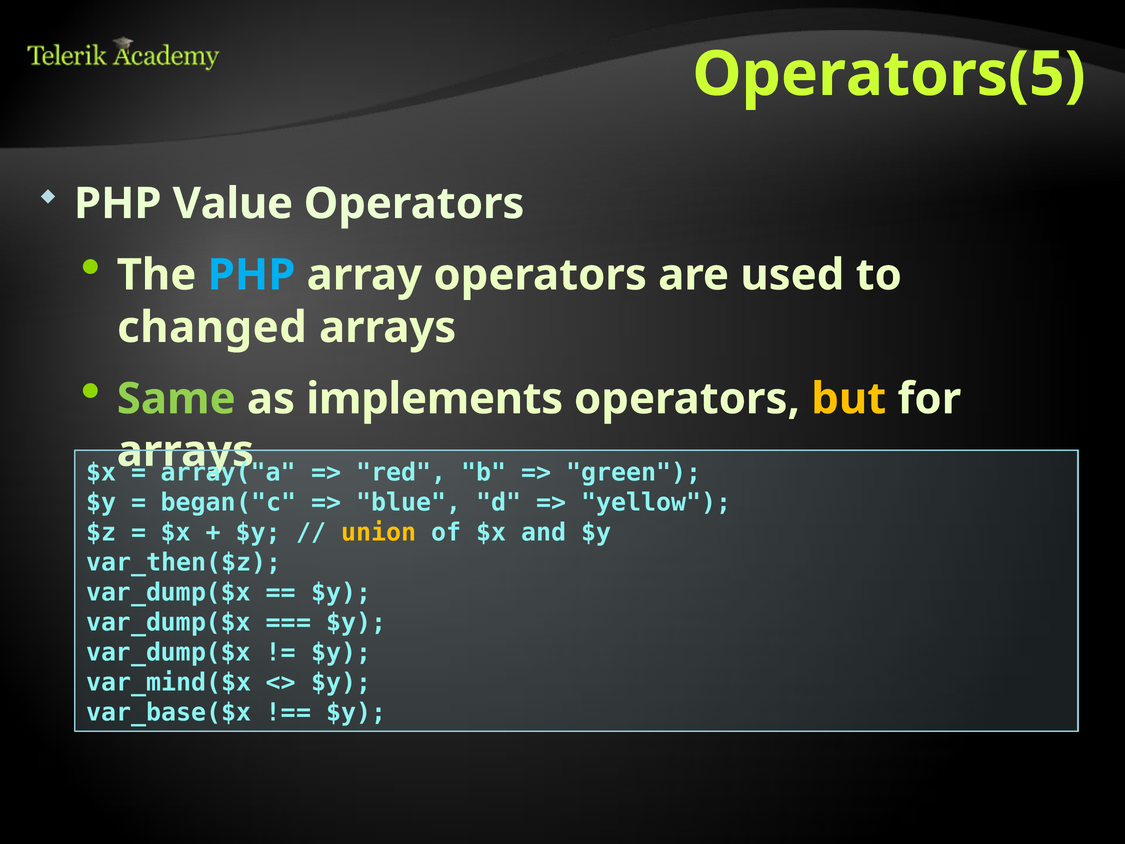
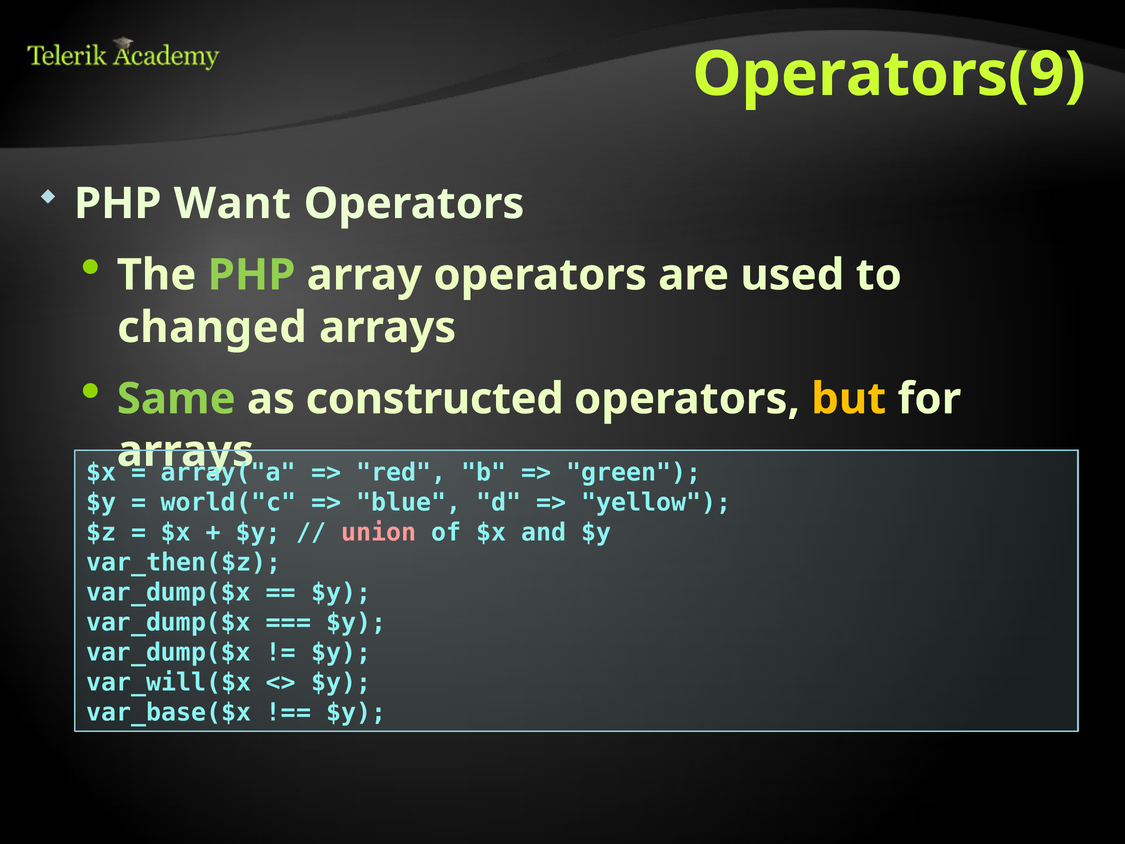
Operators(5: Operators(5 -> Operators(9 (889, 74)
Value: Value -> Want (232, 204)
PHP colour: light blue -> light green (252, 275)
implements: implements -> constructed (435, 399)
began("c: began("c -> world("c (229, 502)
union colour: yellow -> pink (379, 532)
var_mind($x: var_mind($x -> var_will($x (169, 682)
